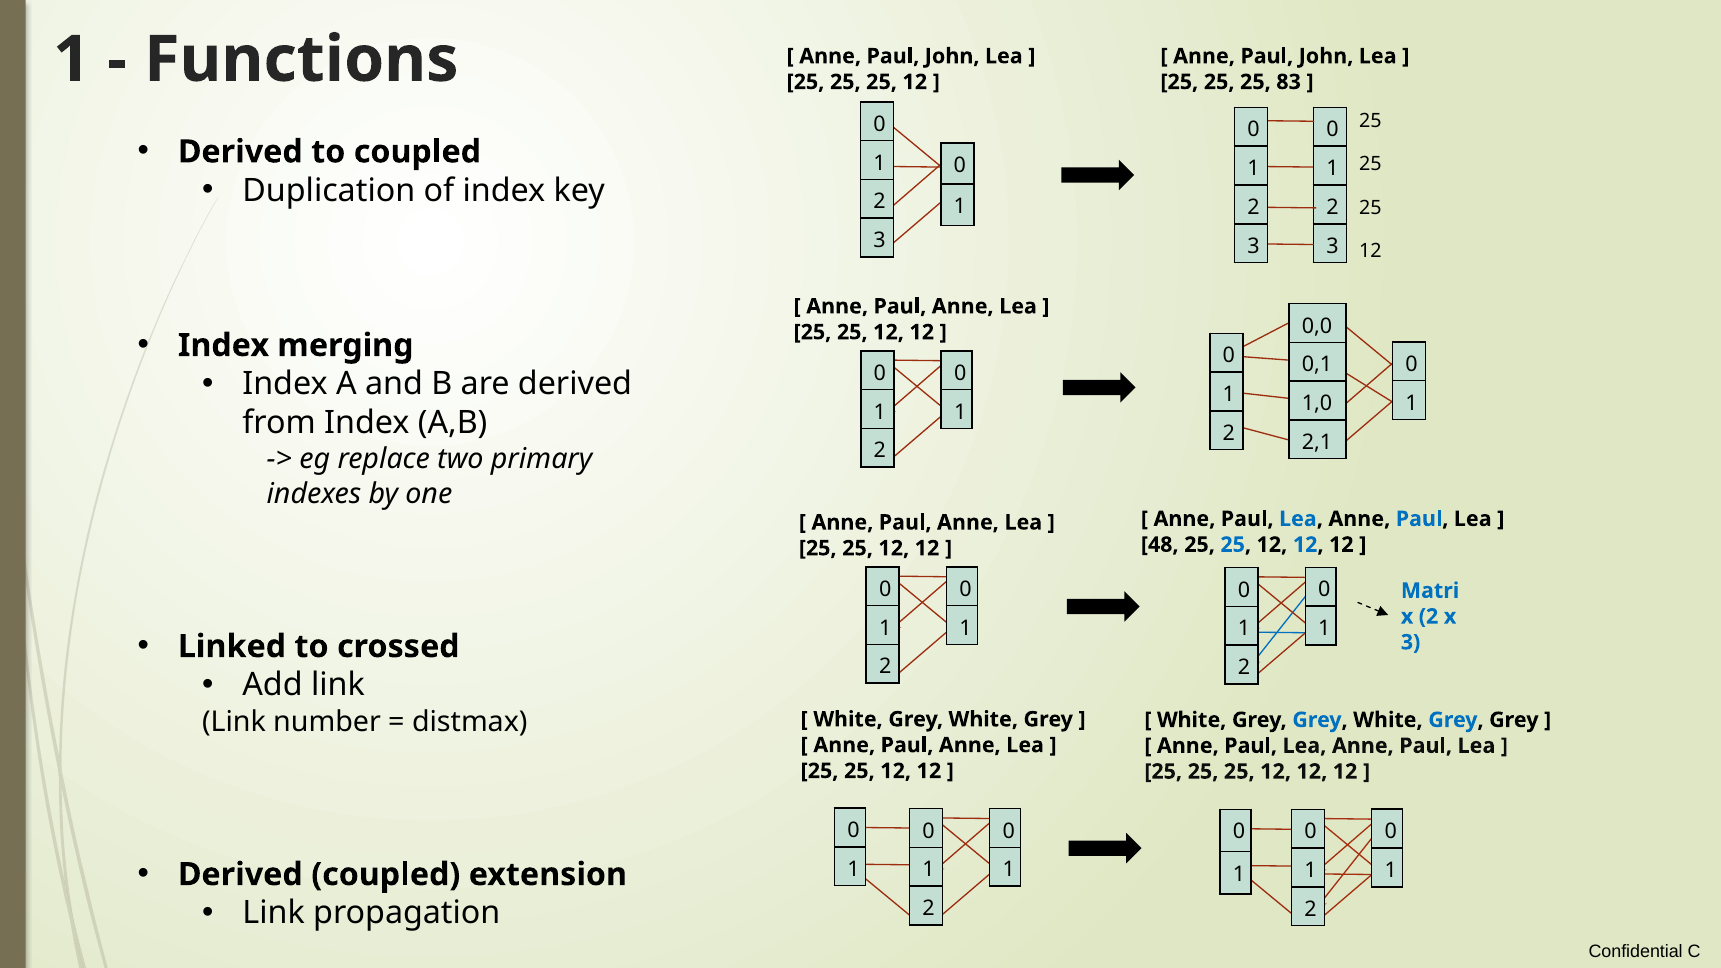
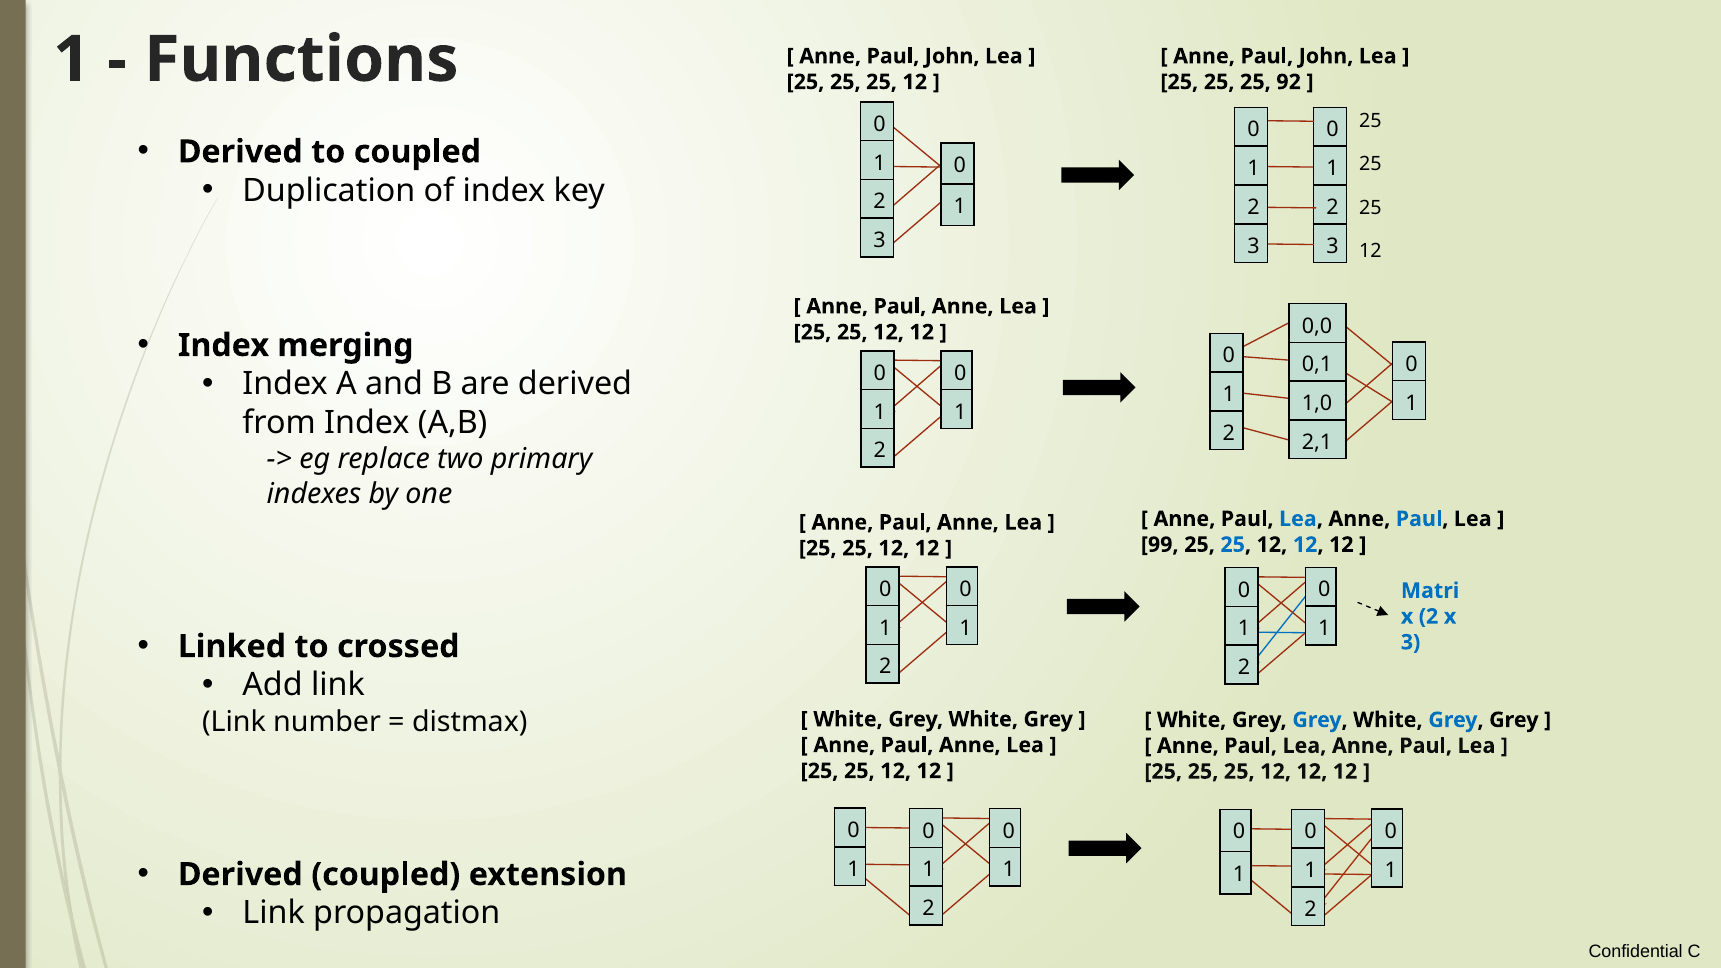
83: 83 -> 92 (1289, 82)
48: 48 -> 99 (1160, 545)
